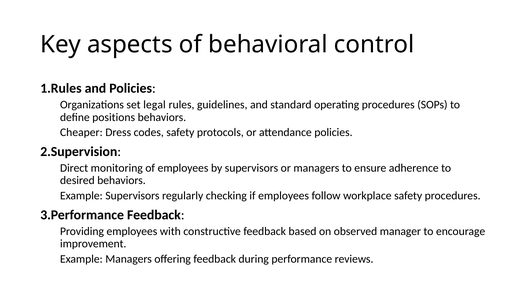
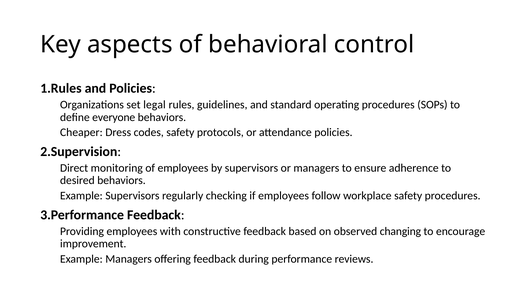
positions: positions -> everyone (114, 117)
manager: manager -> changing (400, 231)
